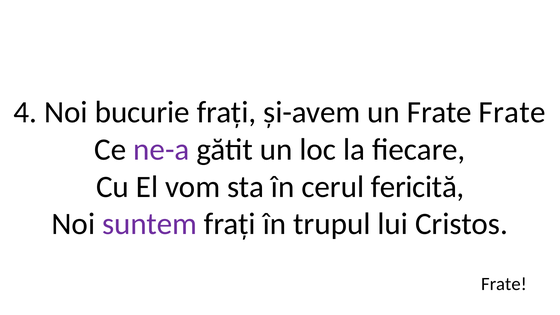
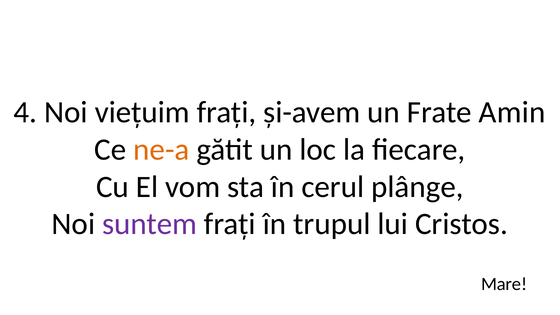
bucurie: bucurie -> viețuim (142, 112)
Frate Frate: Frate -> Amin (512, 112)
ne-a colour: purple -> orange (161, 149)
fericită: fericită -> plânge (417, 187)
Frate: Frate -> Mare (504, 284)
